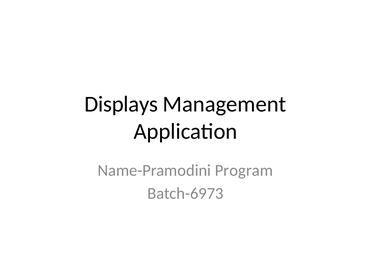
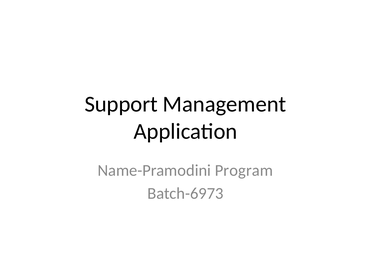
Displays: Displays -> Support (121, 104)
